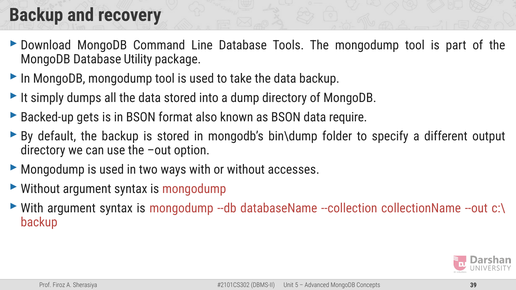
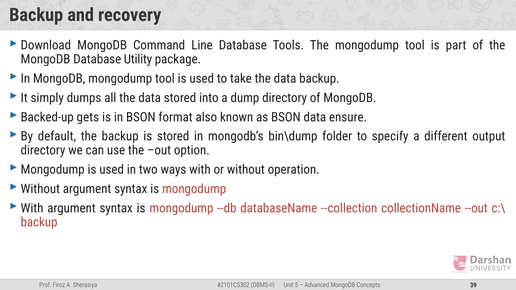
require: require -> ensure (348, 117)
accesses: accesses -> operation (294, 170)
